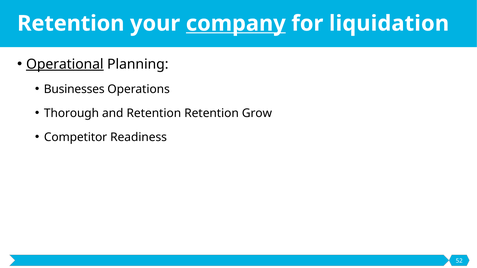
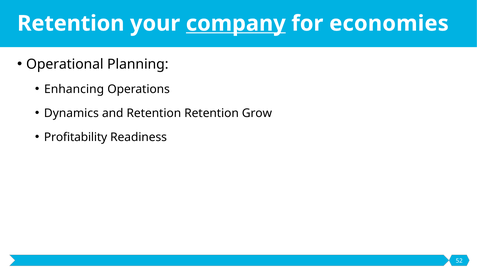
liquidation: liquidation -> economies (389, 23)
Operational underline: present -> none (65, 64)
Businesses: Businesses -> Enhancing (74, 89)
Thorough: Thorough -> Dynamics (71, 113)
Competitor: Competitor -> Profitability (76, 137)
